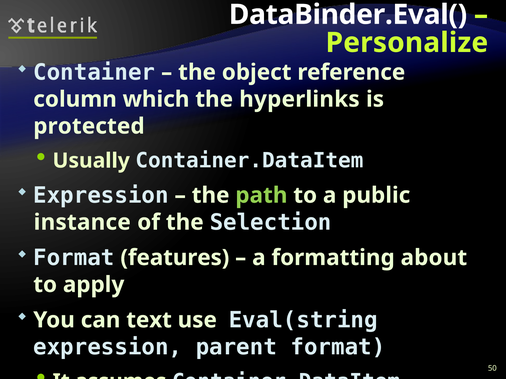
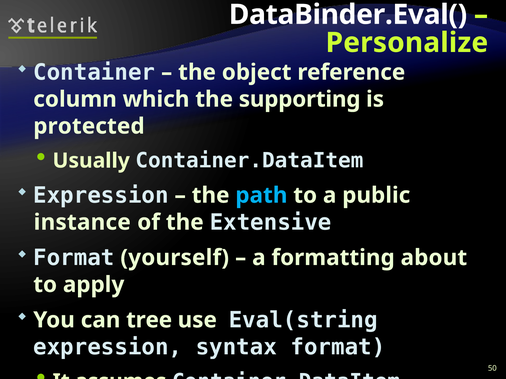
hyperlinks: hyperlinks -> supporting (300, 99)
path colour: light green -> light blue (261, 196)
Selection: Selection -> Extensive (271, 223)
features: features -> yourself (175, 258)
text: text -> tree (149, 320)
parent: parent -> syntax (236, 347)
